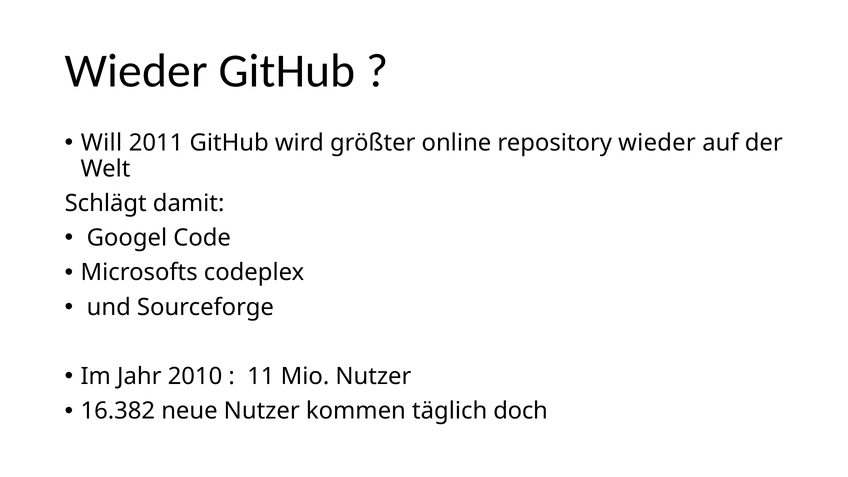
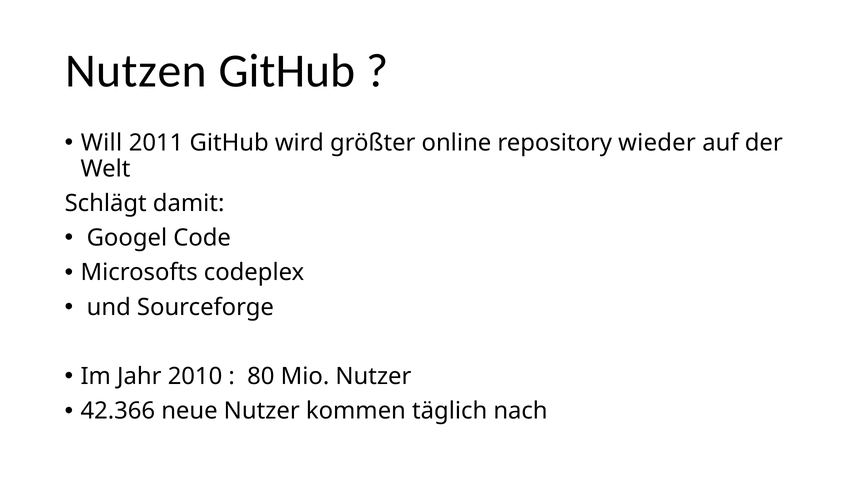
Wieder: Wieder -> Nutzen (136, 71)
11: 11 -> 80 (261, 376)
16.382: 16.382 -> 42.366 (118, 411)
doch: doch -> nach (520, 411)
